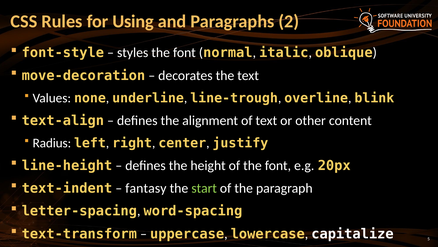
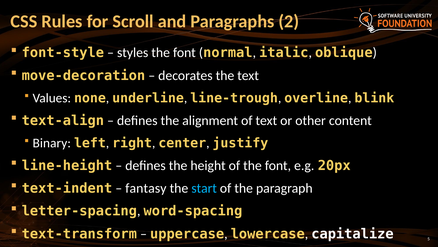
Using: Using -> Scroll (133, 21)
Radius: Radius -> Binary (52, 143)
start colour: light green -> light blue (204, 188)
